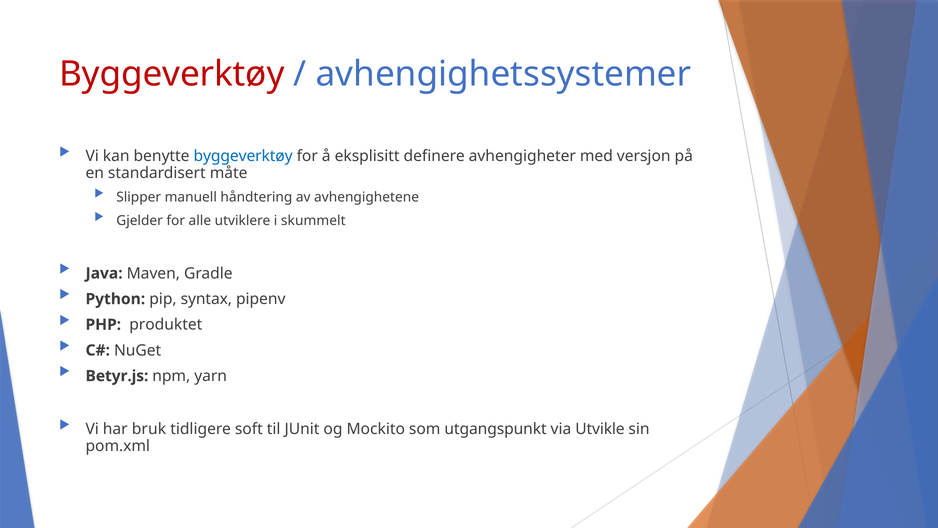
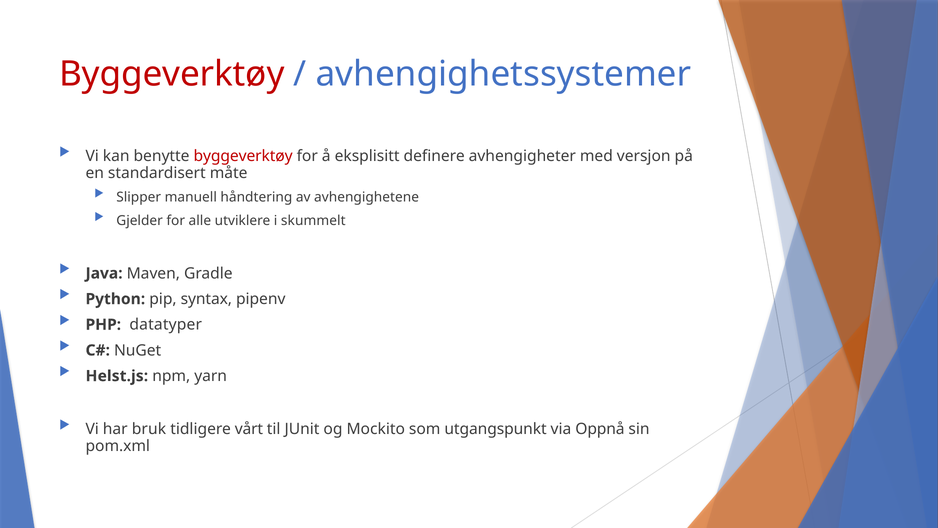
byggeverktøy colour: blue -> red (243, 156)
produktet: produktet -> datatyper (166, 324)
Betyr.js: Betyr.js -> Helst.js (117, 376)
soft: soft -> vårt (249, 429)
Utvikle: Utvikle -> Oppnå (600, 429)
